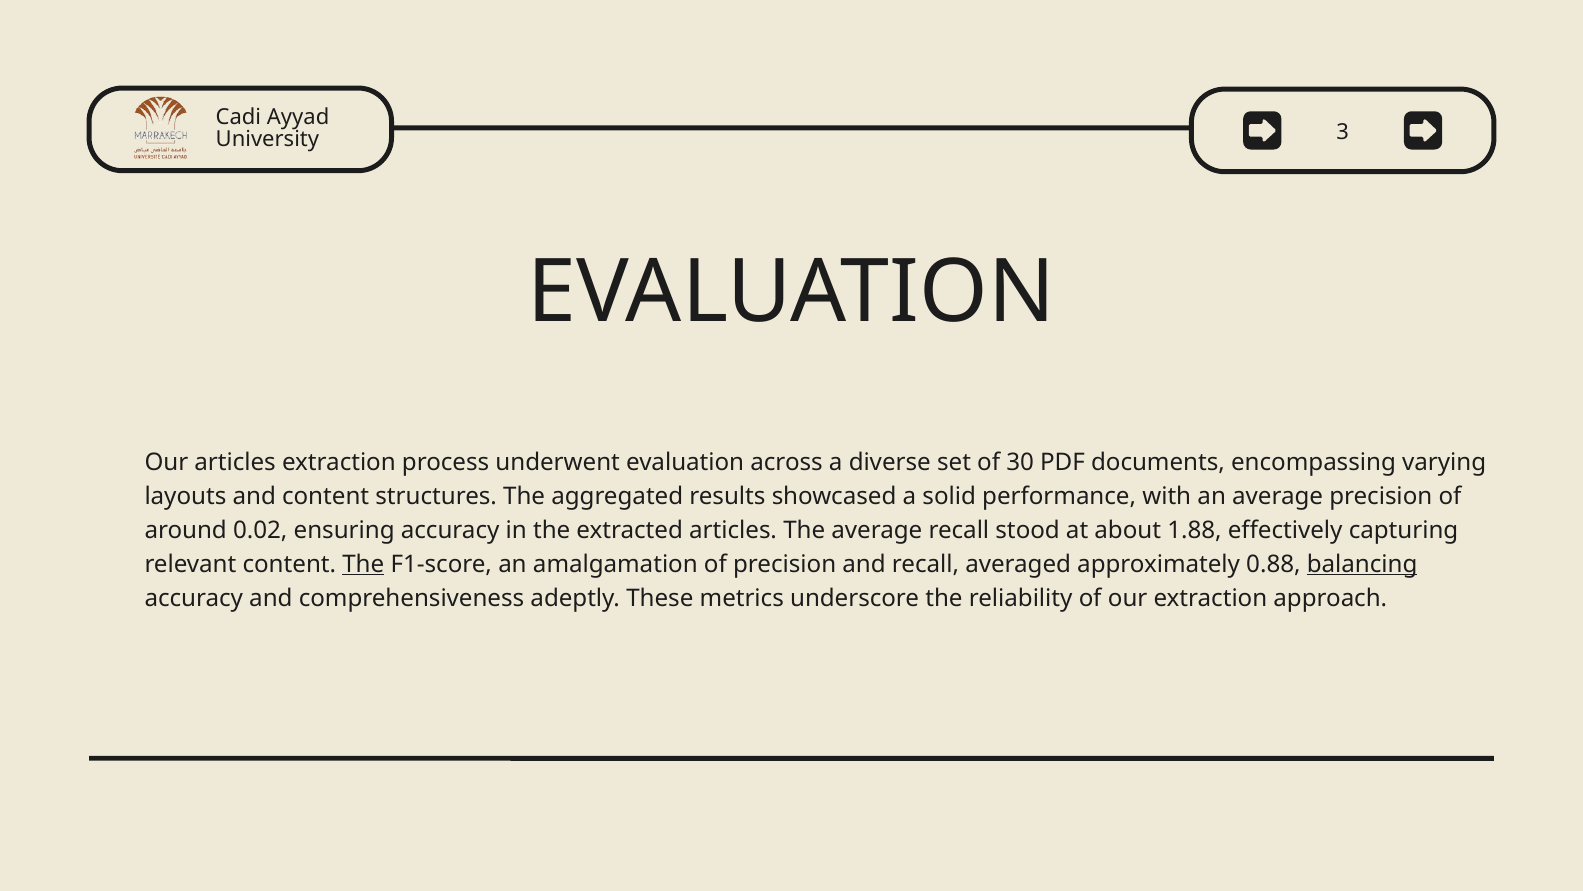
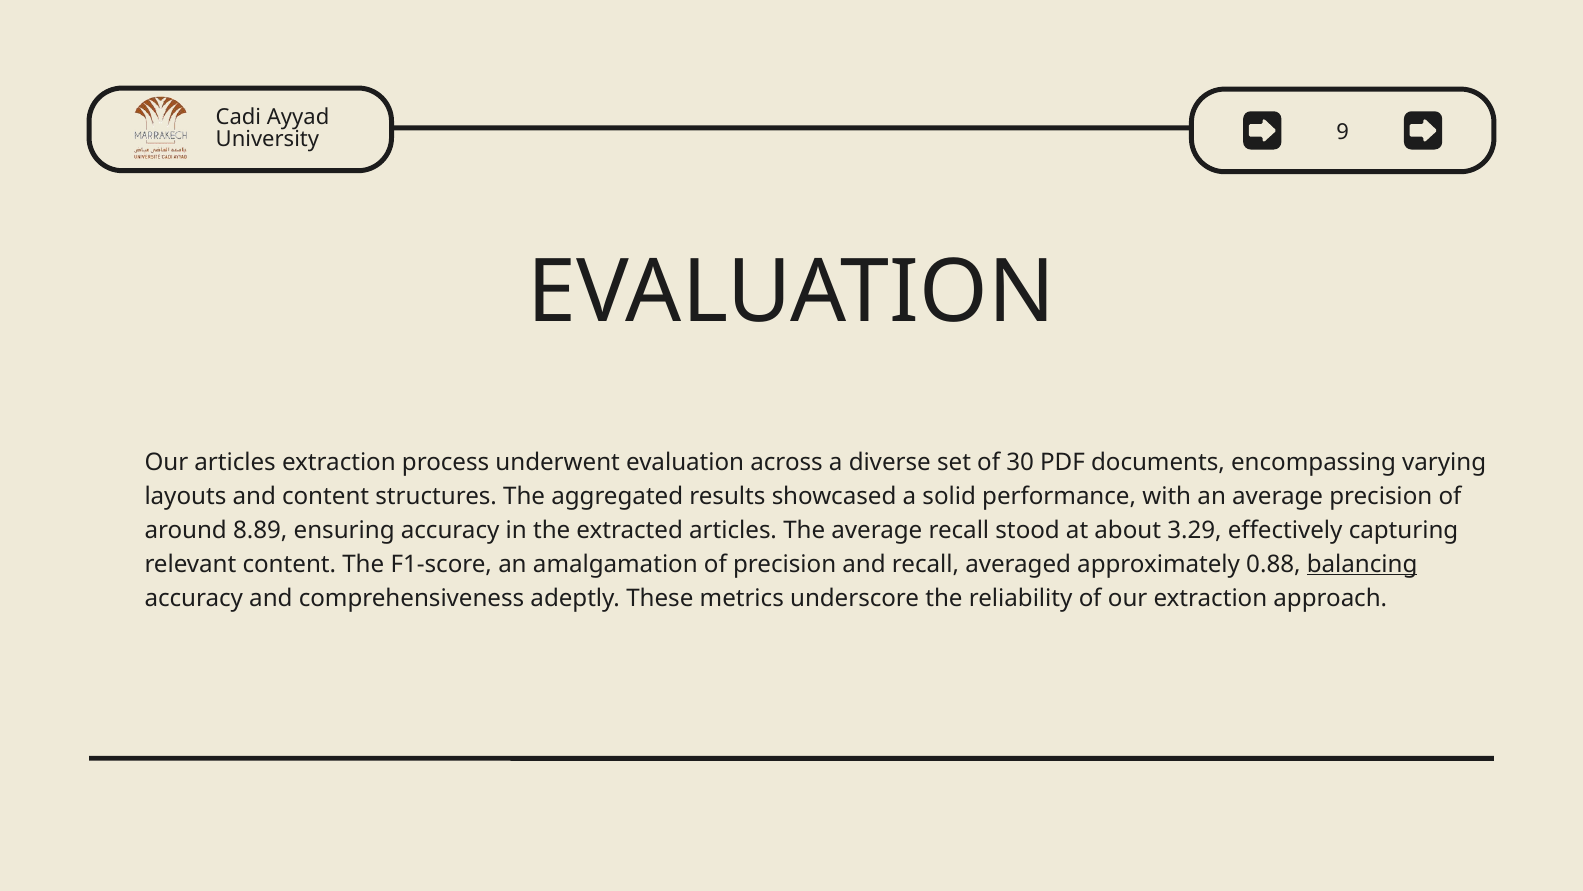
3: 3 -> 9 (1343, 132)
0.02: 0.02 -> 8.89 (260, 530)
1.88: 1.88 -> 3.29 (1194, 530)
The underline: present -> none (363, 564)
